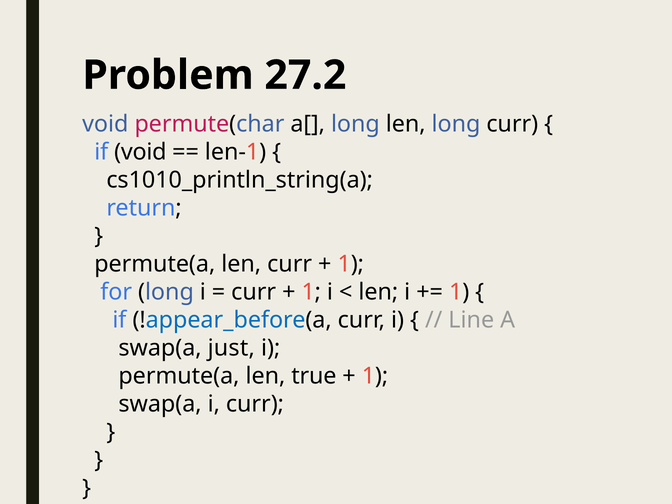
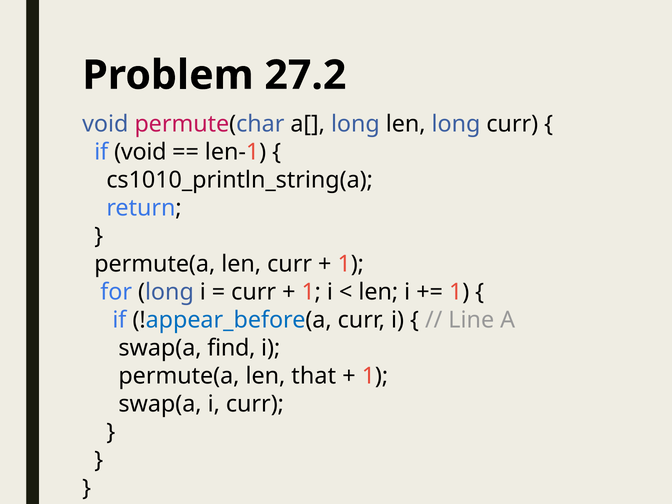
just: just -> find (231, 348)
true: true -> that (314, 376)
